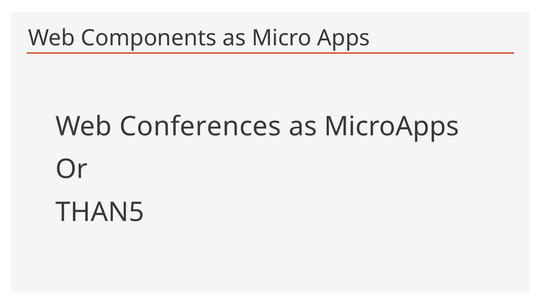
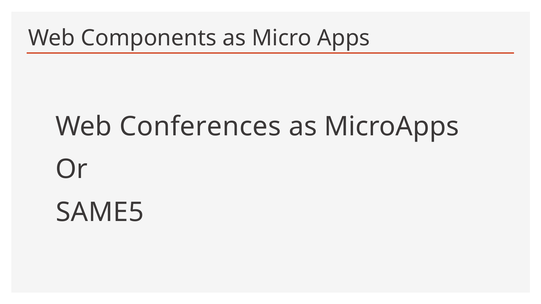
THAN5: THAN5 -> SAME5 (100, 212)
